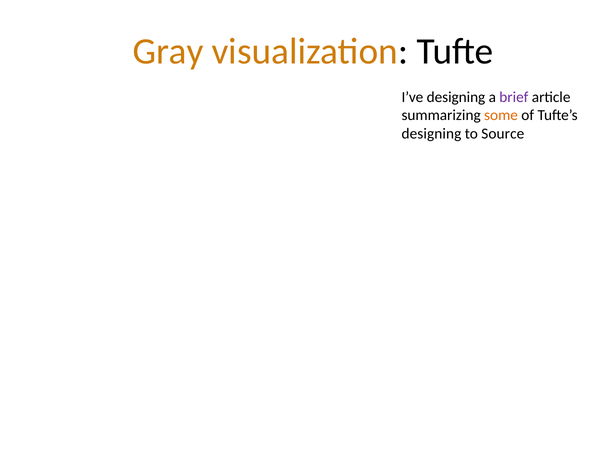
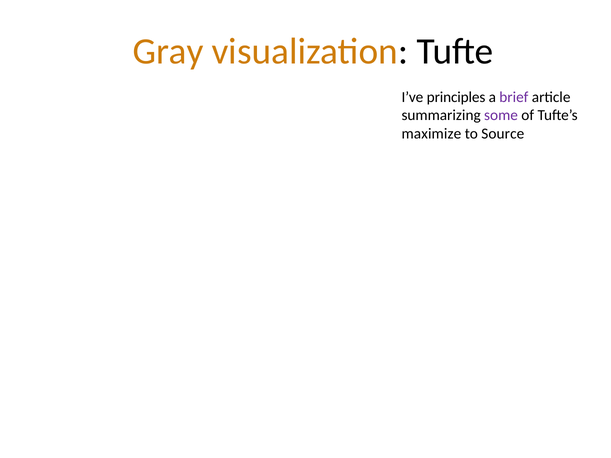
I’ve designing: designing -> principles (456, 97)
some colour: orange -> purple (501, 115)
designing: designing -> maximize (431, 134)
